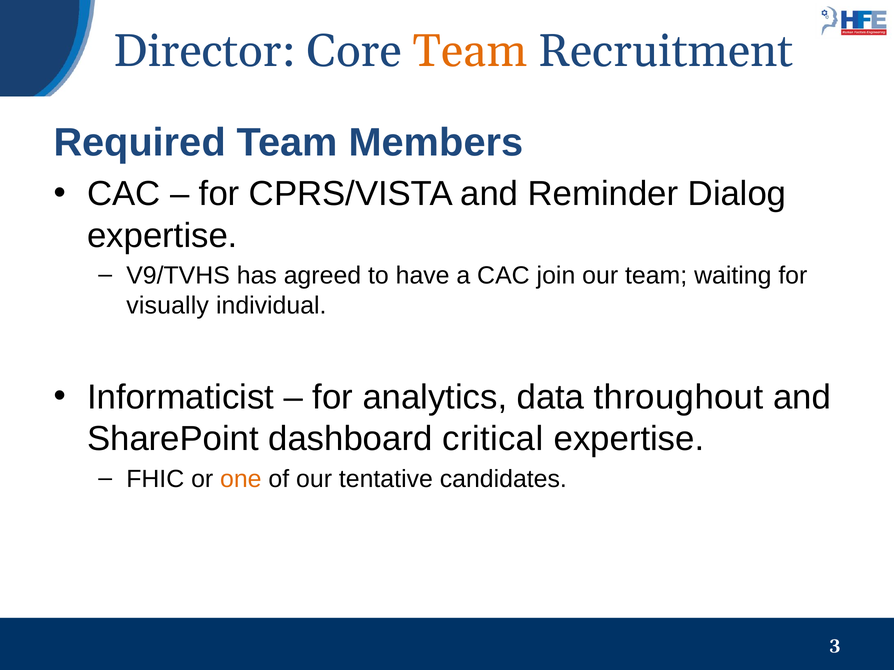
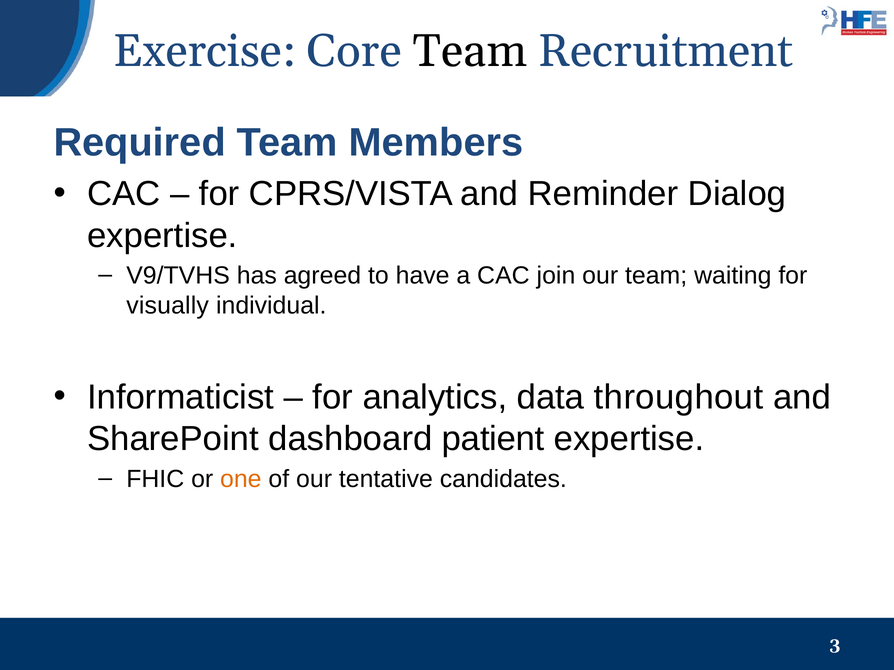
Director: Director -> Exercise (205, 51)
Team colour: orange -> black (470, 51)
critical: critical -> patient (493, 439)
